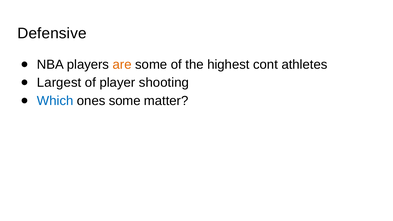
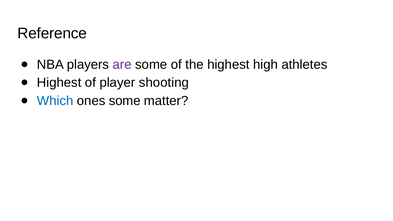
Defensive: Defensive -> Reference (52, 33)
are colour: orange -> purple (122, 65)
cont: cont -> high (265, 65)
Largest: Largest -> Highest (59, 83)
